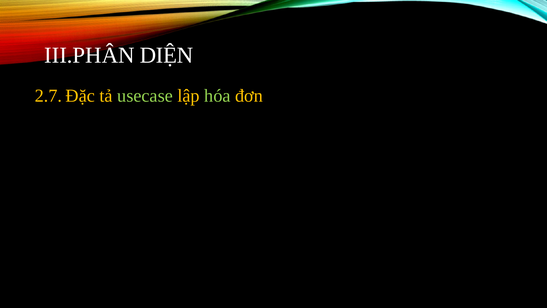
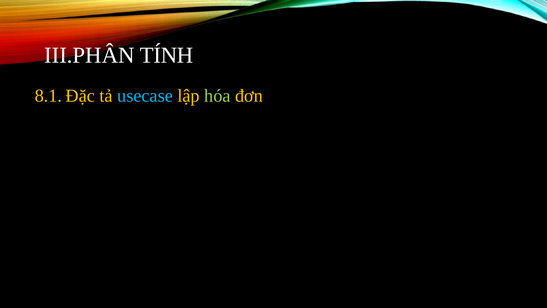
DIỆN: DIỆN -> TÍNH (167, 55)
2.7: 2.7 -> 8.1 (49, 96)
usecase colour: light green -> light blue (145, 96)
